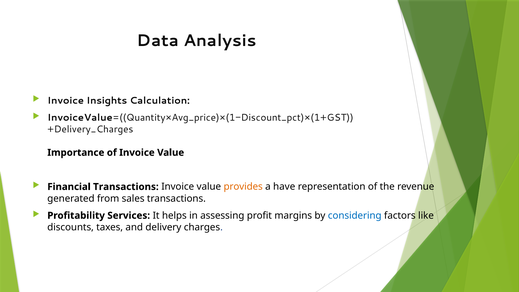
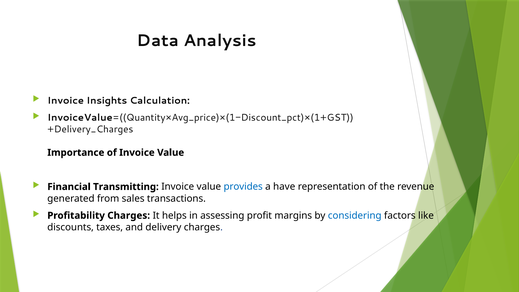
Financial Transactions: Transactions -> Transmitting (126, 187)
provides colour: orange -> blue (243, 187)
Profitability Services: Services -> Charges (129, 216)
